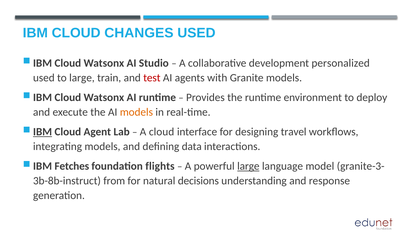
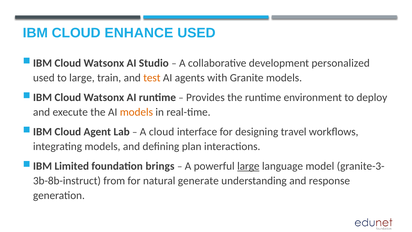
CHANGES: CHANGES -> ENHANCE (139, 33)
test colour: red -> orange (152, 78)
IBM underline: present -> none (43, 132)
data: data -> plan (192, 146)
Fetches: Fetches -> Limited (72, 166)
flights: flights -> brings (160, 166)
decisions: decisions -> generate (198, 181)
